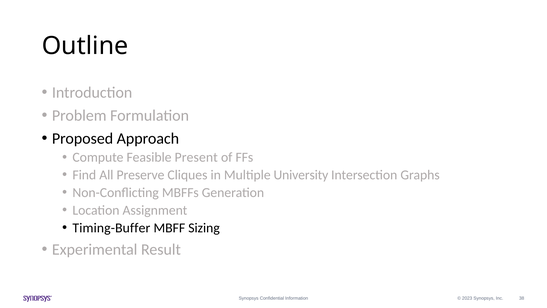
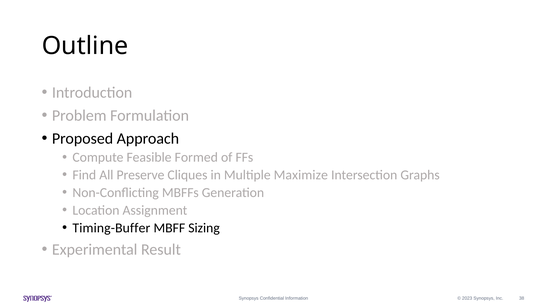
Present: Present -> Formed (196, 157)
University: University -> Maximize (301, 175)
